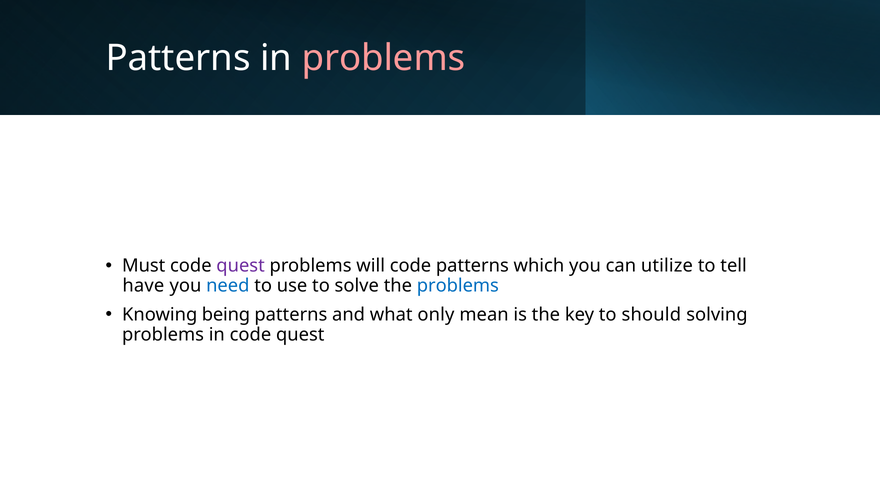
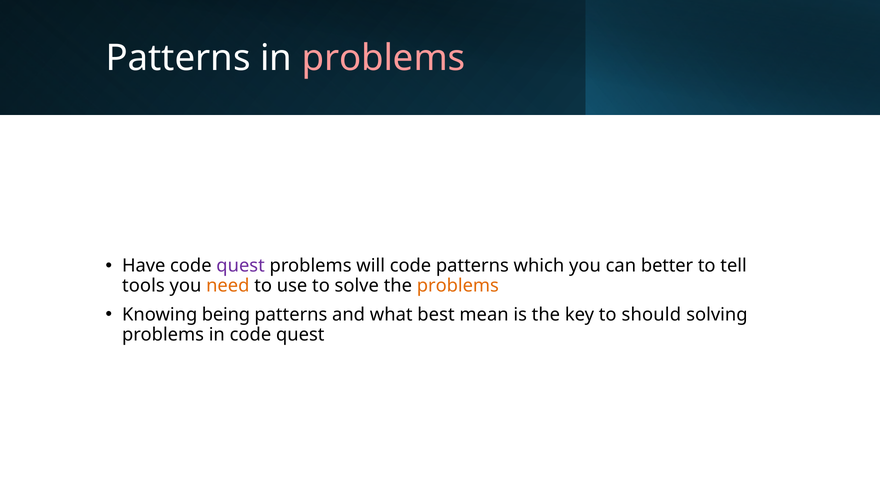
Must: Must -> Have (144, 266)
utilize: utilize -> better (667, 266)
have: have -> tools (143, 286)
need colour: blue -> orange (228, 286)
problems colour: blue -> orange (458, 286)
only: only -> best (436, 315)
